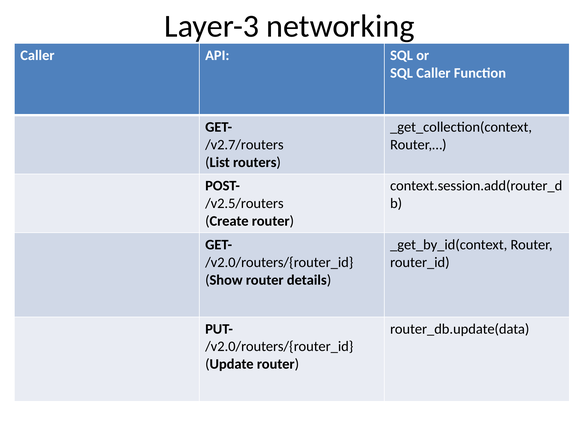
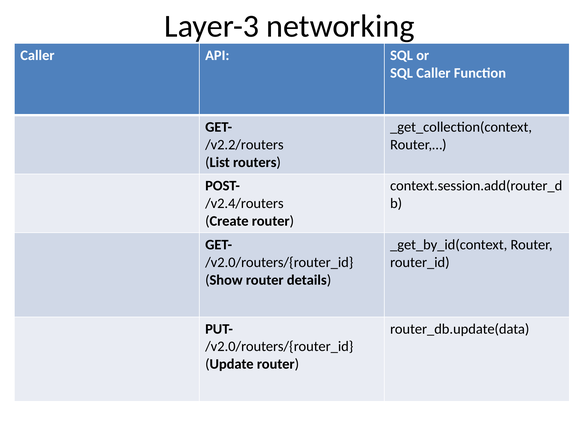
/v2.7/routers: /v2.7/routers -> /v2.2/routers (244, 145)
/v2.5/routers: /v2.5/routers -> /v2.4/routers (244, 204)
